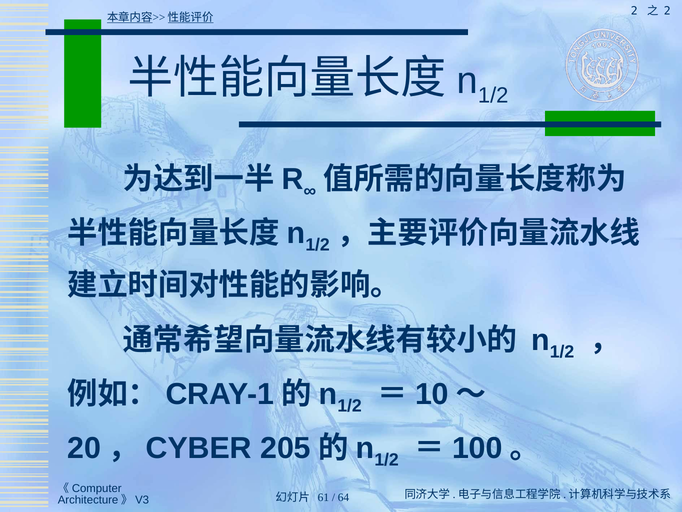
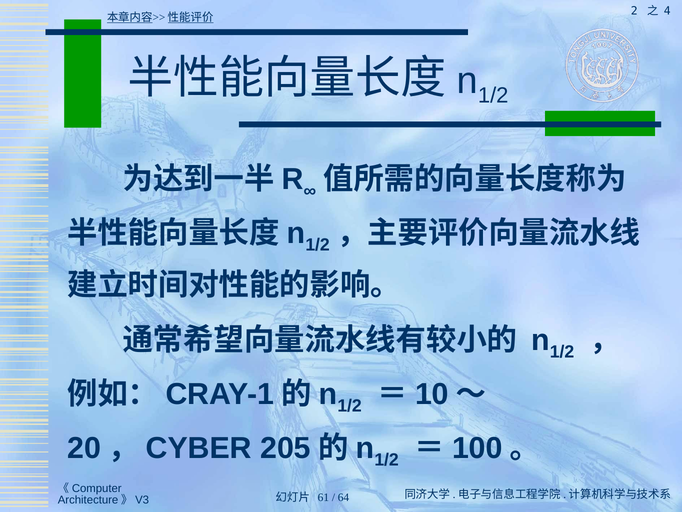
2: 2 -> 4 (667, 11)
